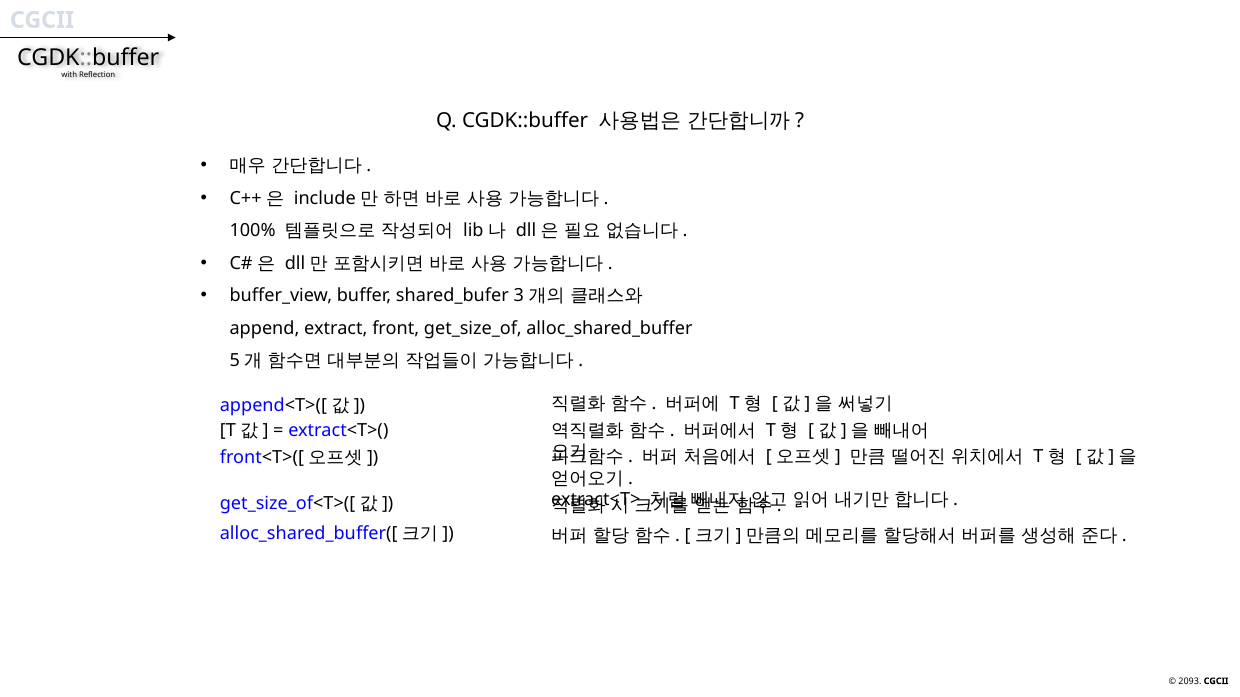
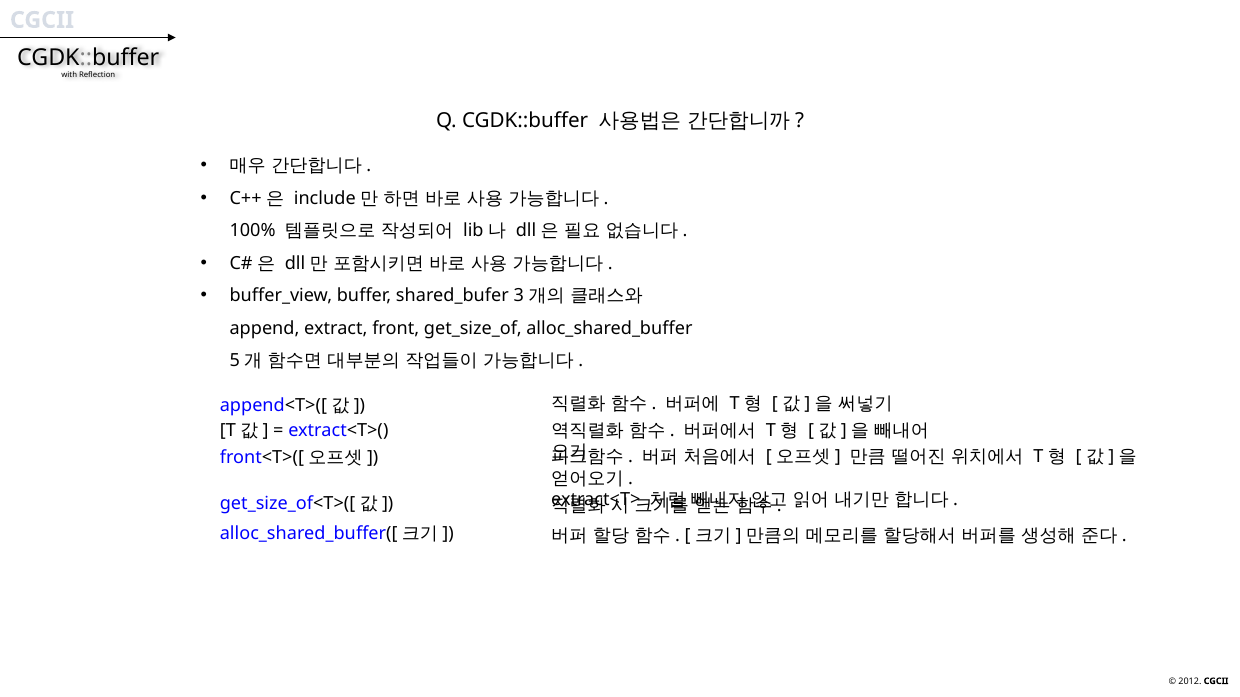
2093: 2093 -> 2012 (1190, 682)
